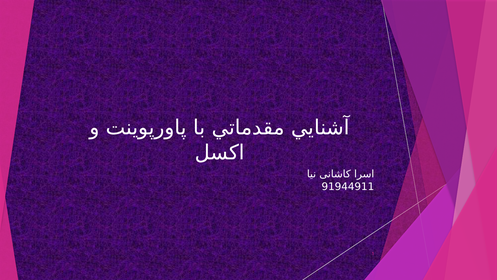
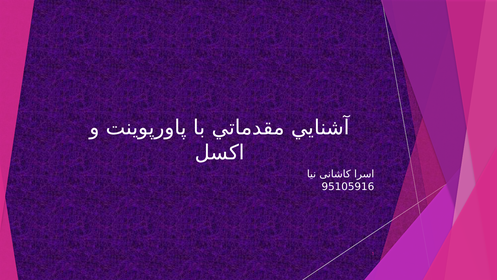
91944911: 91944911 -> 95105916 (348, 186)
